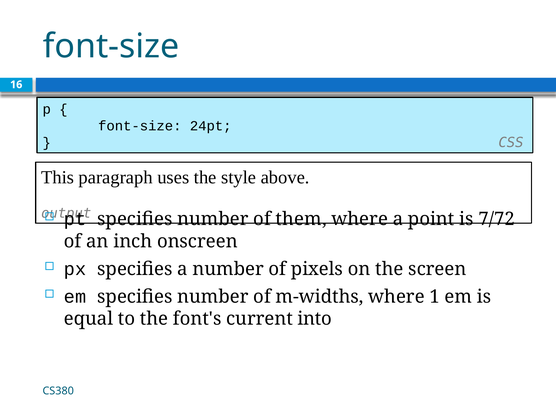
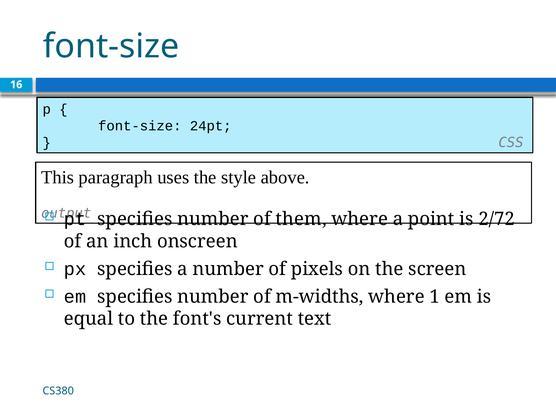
7/72: 7/72 -> 2/72 (497, 219)
into: into -> text (315, 319)
